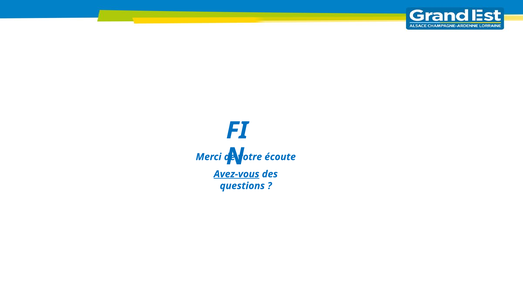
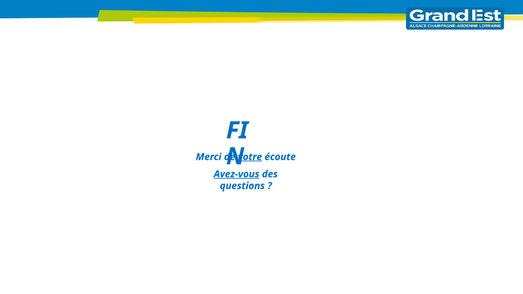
votre underline: none -> present (250, 157)
